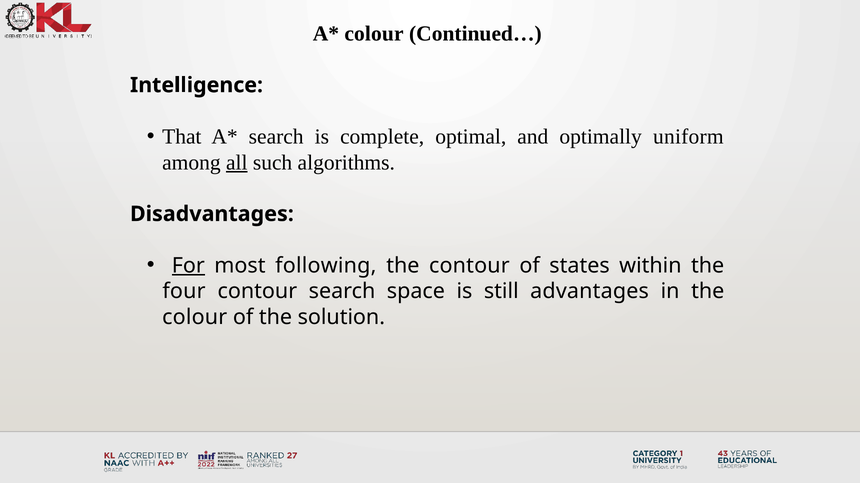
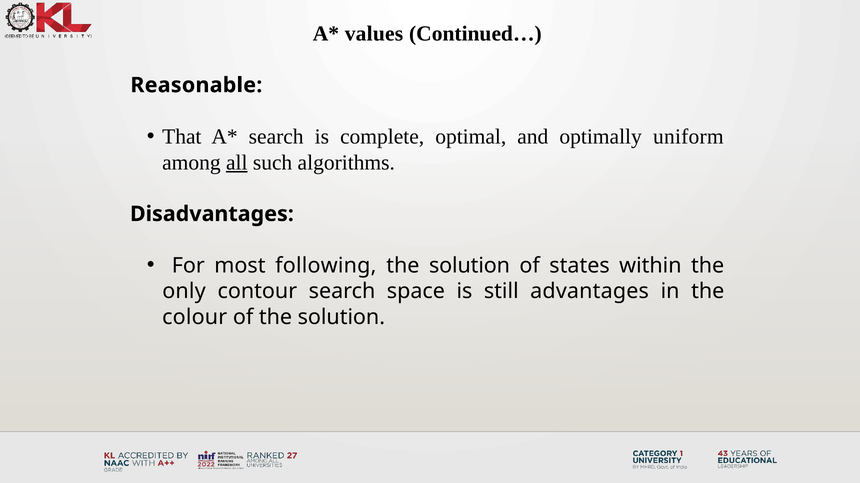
colour: colour -> values (374, 34)
Intelligence: Intelligence -> Reasonable (196, 85)
For underline: present -> none (188, 266)
contour: contour -> solution (470, 266)
four: four -> only (184, 292)
